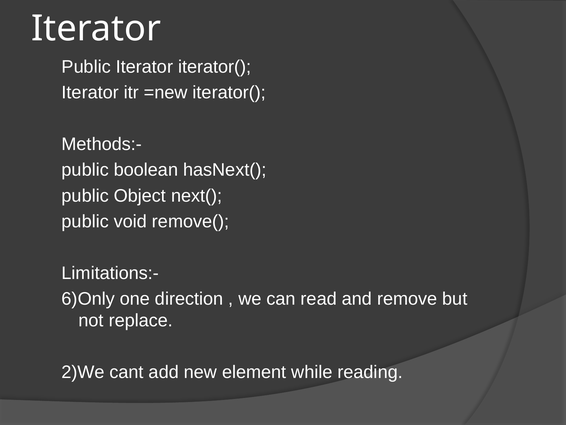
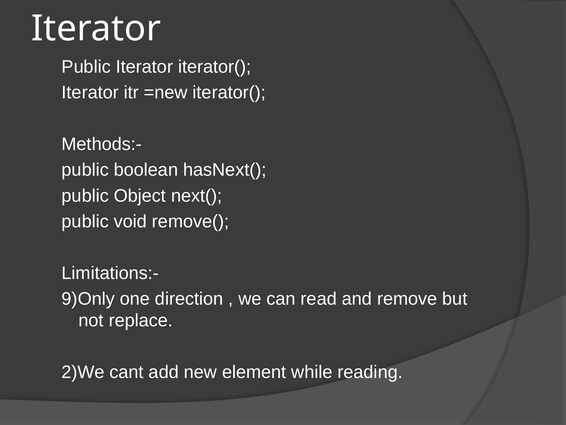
6)Only: 6)Only -> 9)Only (88, 299)
